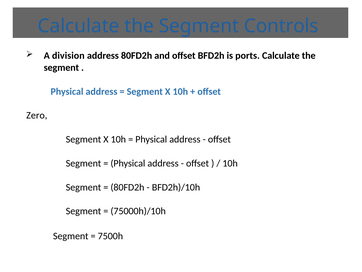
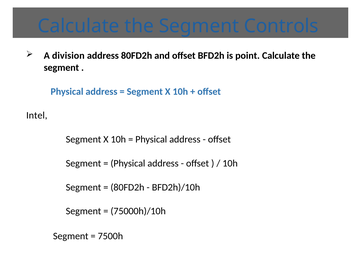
ports: ports -> point (248, 56)
Zero: Zero -> Intel (37, 115)
